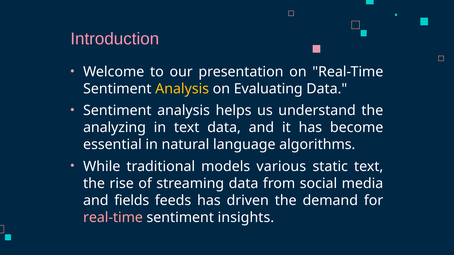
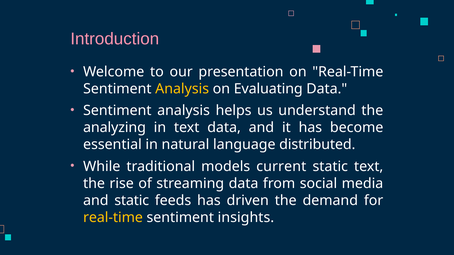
algorithms: algorithms -> distributed (317, 145)
various: various -> current (281, 167)
and fields: fields -> static (132, 201)
real-time colour: pink -> yellow (113, 218)
